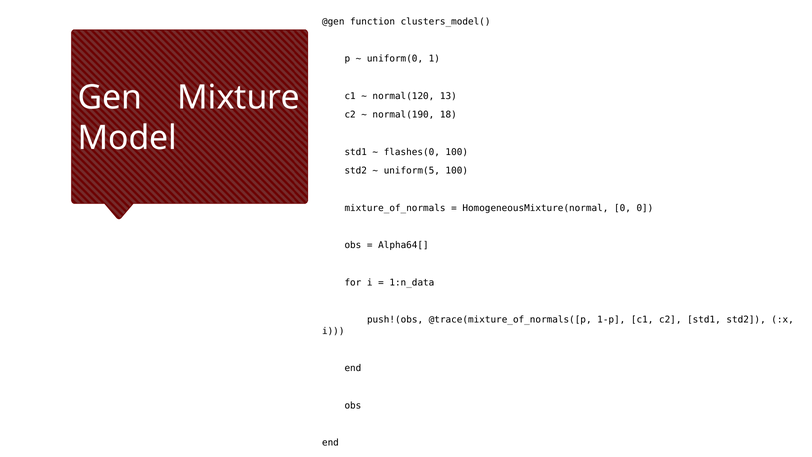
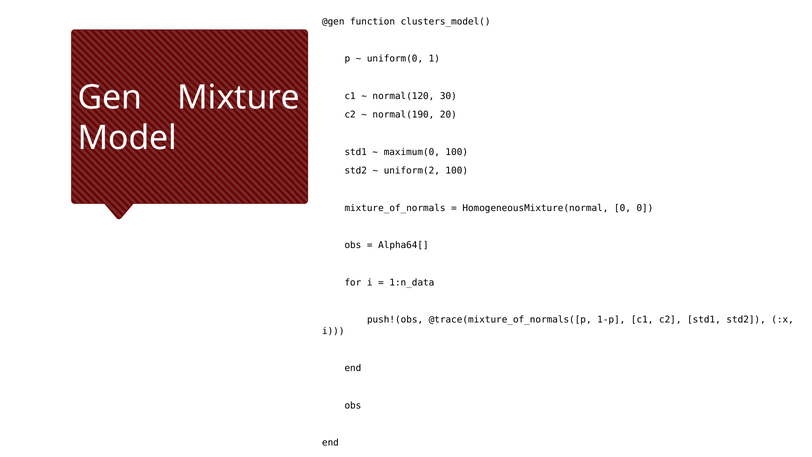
13: 13 -> 30 (448, 96)
18: 18 -> 20 (448, 115)
flashes(0: flashes(0 -> maximum(0 (412, 152)
uniform(5: uniform(5 -> uniform(2 (412, 171)
